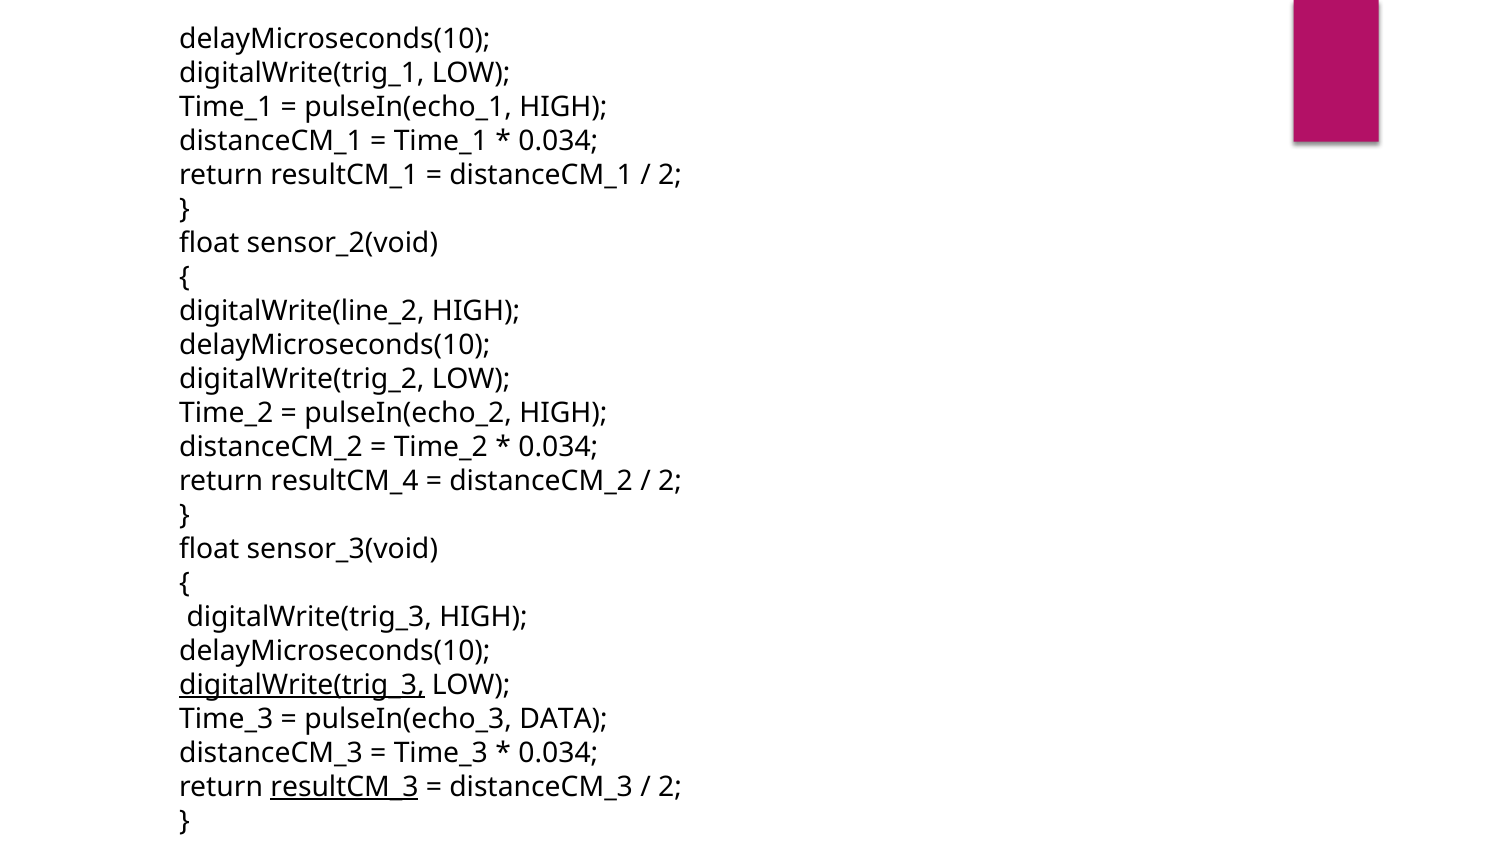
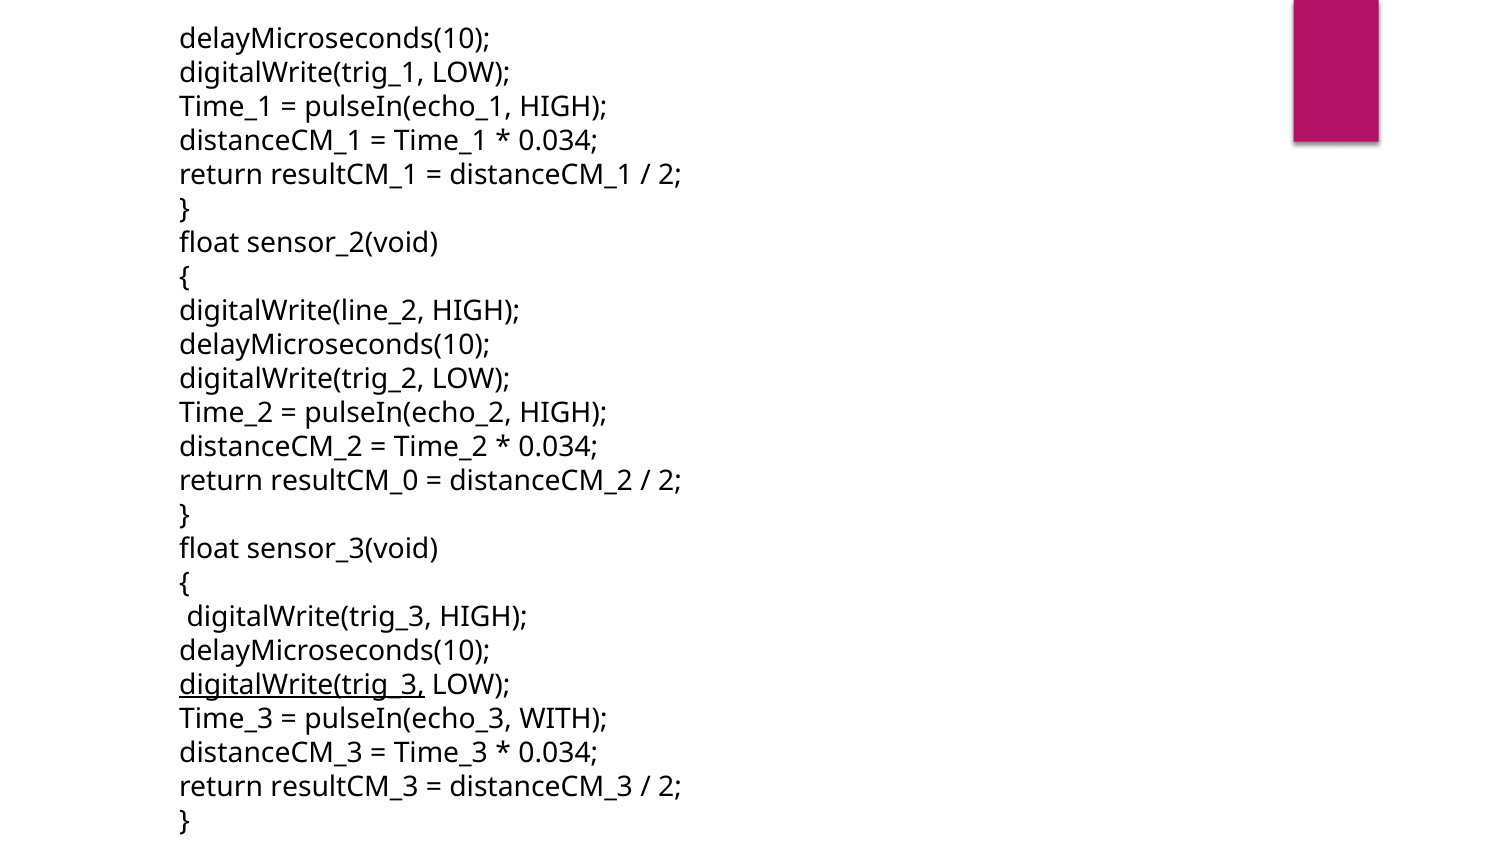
resultCM_4: resultCM_4 -> resultCM_0 (344, 481)
DATA: DATA -> WITH (563, 719)
resultCM_3 underline: present -> none (344, 787)
